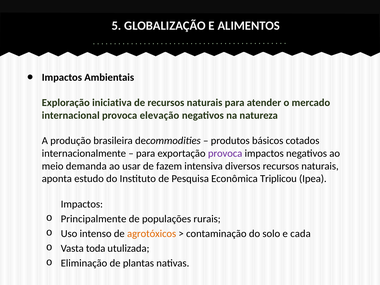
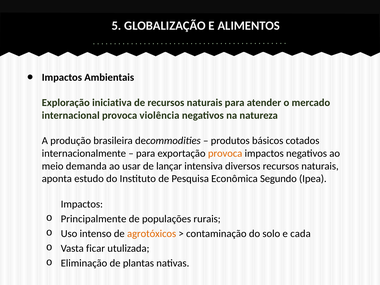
elevação: elevação -> violência (159, 115)
provoca colour: purple -> orange (225, 153)
fazem: fazem -> lançar (169, 166)
Triplicou: Triplicou -> Segundo (278, 179)
toda: toda -> ficar (96, 248)
